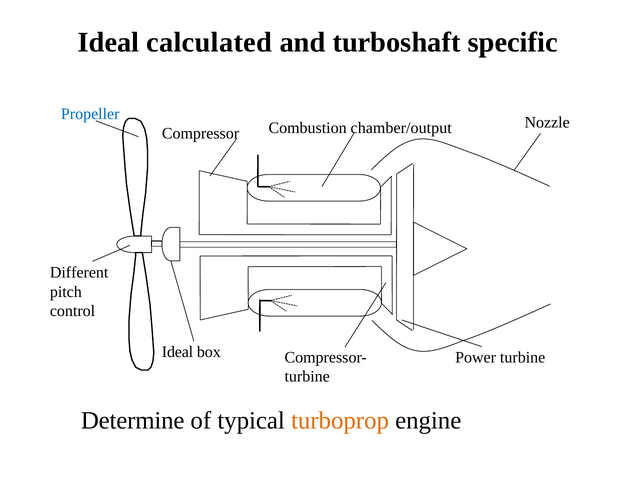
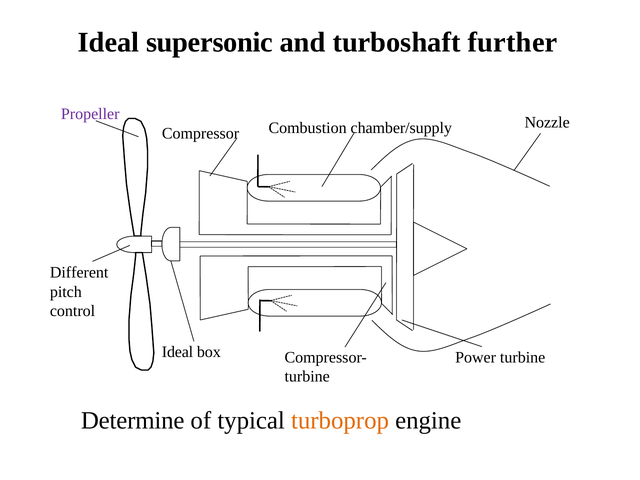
calculated: calculated -> supersonic (210, 42)
specific: specific -> further (513, 42)
Propeller colour: blue -> purple (90, 114)
chamber/output: chamber/output -> chamber/supply (401, 128)
